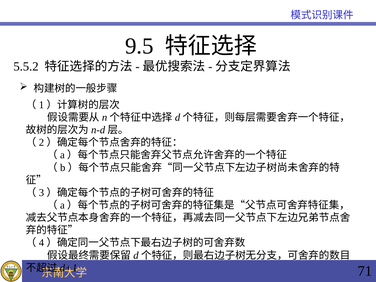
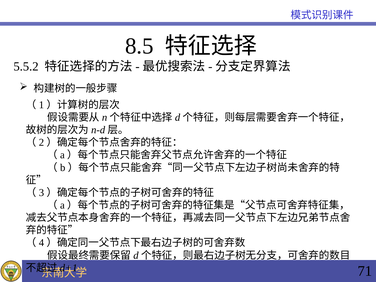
9.5: 9.5 -> 8.5 (139, 46)
